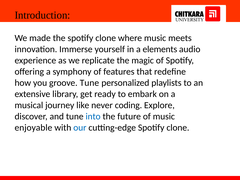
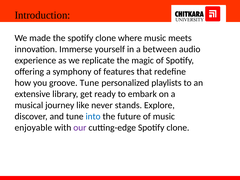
elements: elements -> between (160, 49)
coding: coding -> stands (128, 105)
our colour: blue -> purple (80, 128)
